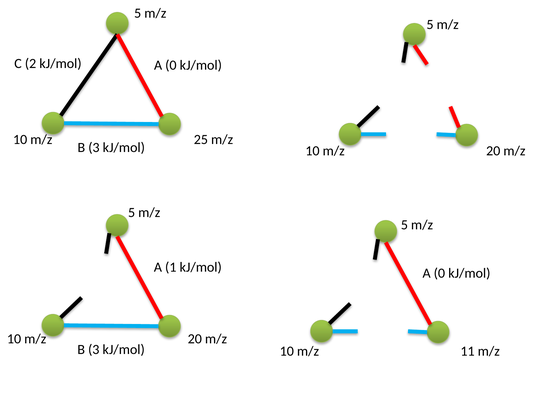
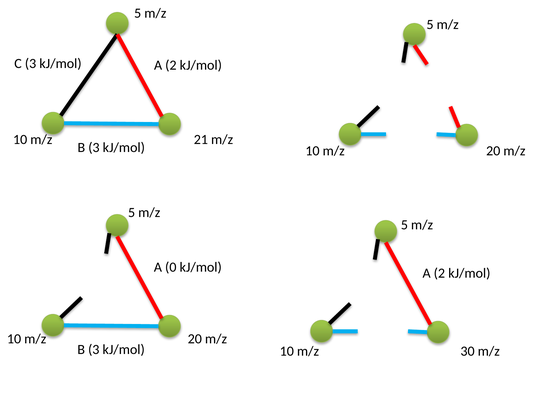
C 2: 2 -> 3 (31, 64)
0: 0 -> 2 (171, 65)
25: 25 -> 21 (201, 139)
1: 1 -> 0 (171, 267)
0: 0 -> 2 (439, 273)
11: 11 -> 30 (468, 351)
